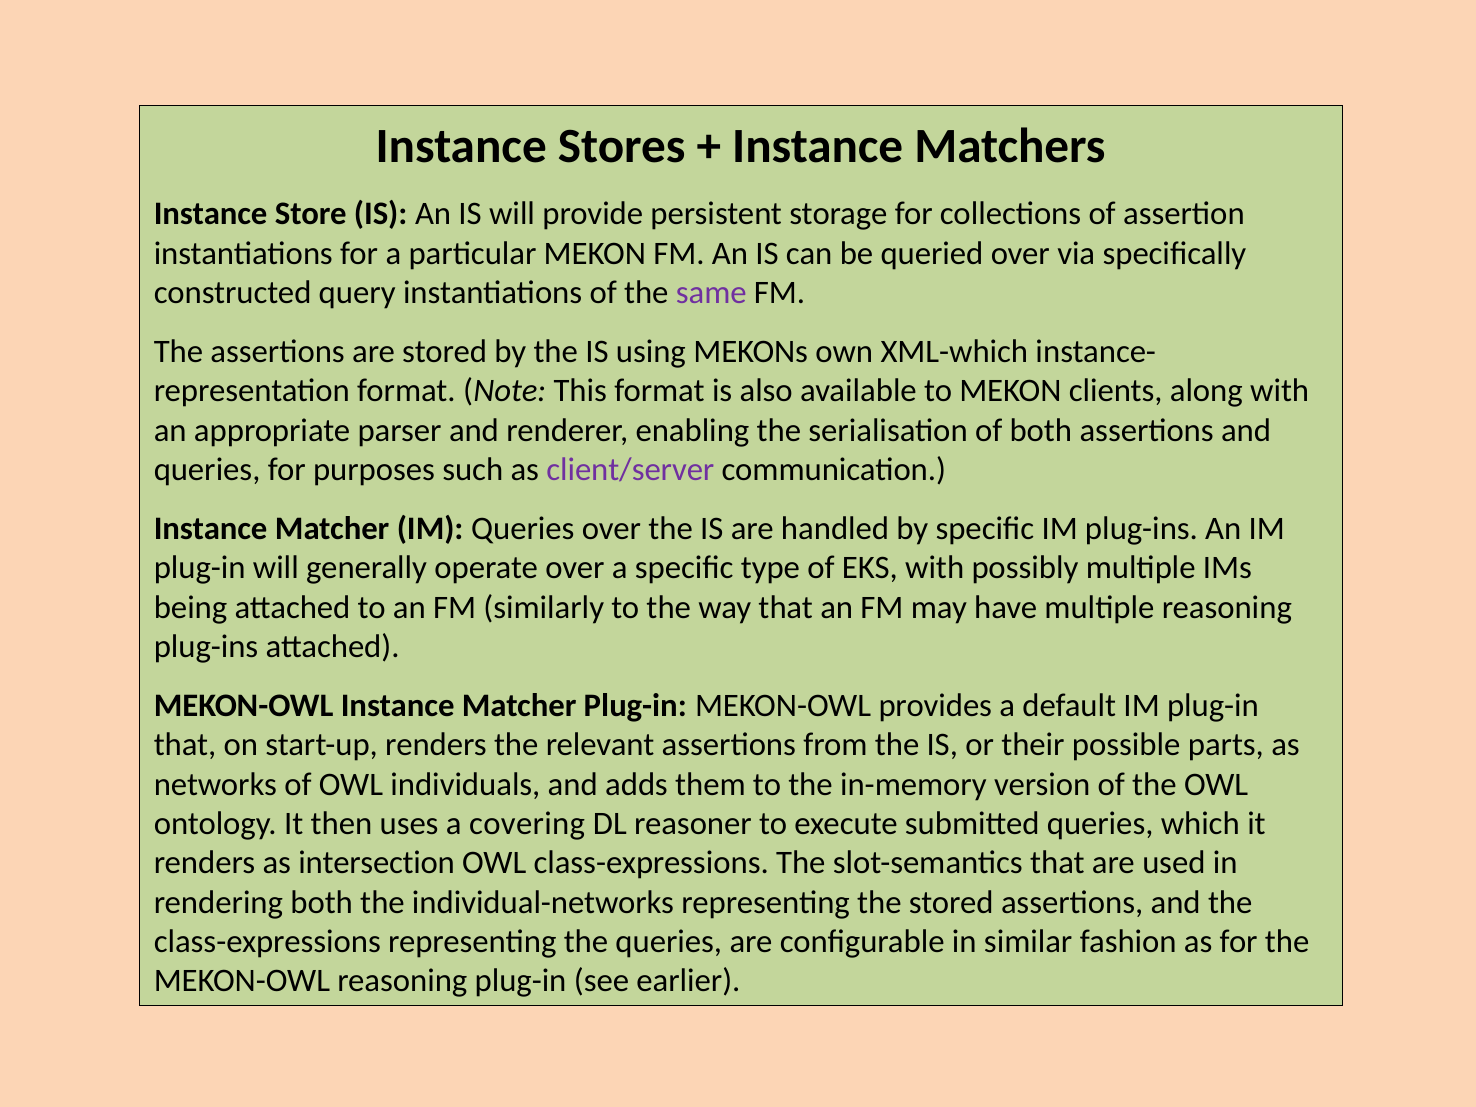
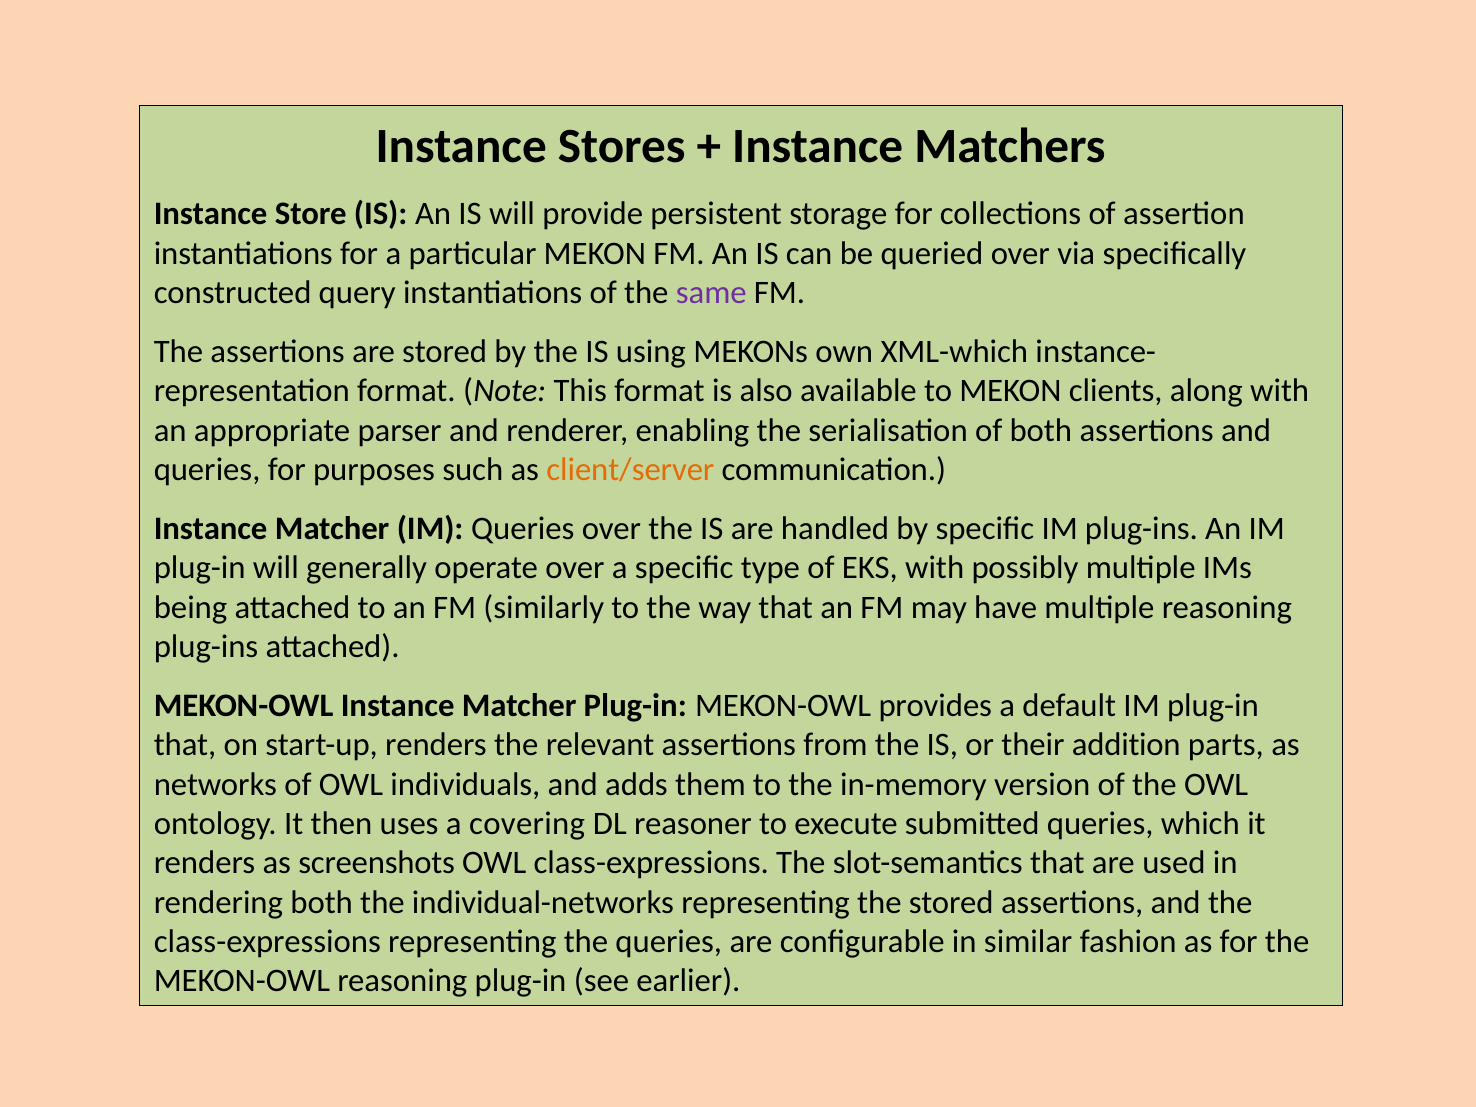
client/server colour: purple -> orange (630, 470)
possible: possible -> addition (1126, 745)
intersection: intersection -> screenshots (377, 863)
